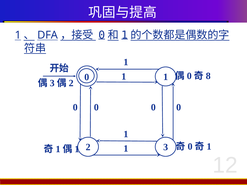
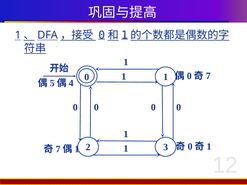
8: 8 -> 7 (208, 76)
3: 3 -> 5 (52, 83)
2: 2 -> 4 (71, 83)
1: 1 -> 7 (58, 149)
